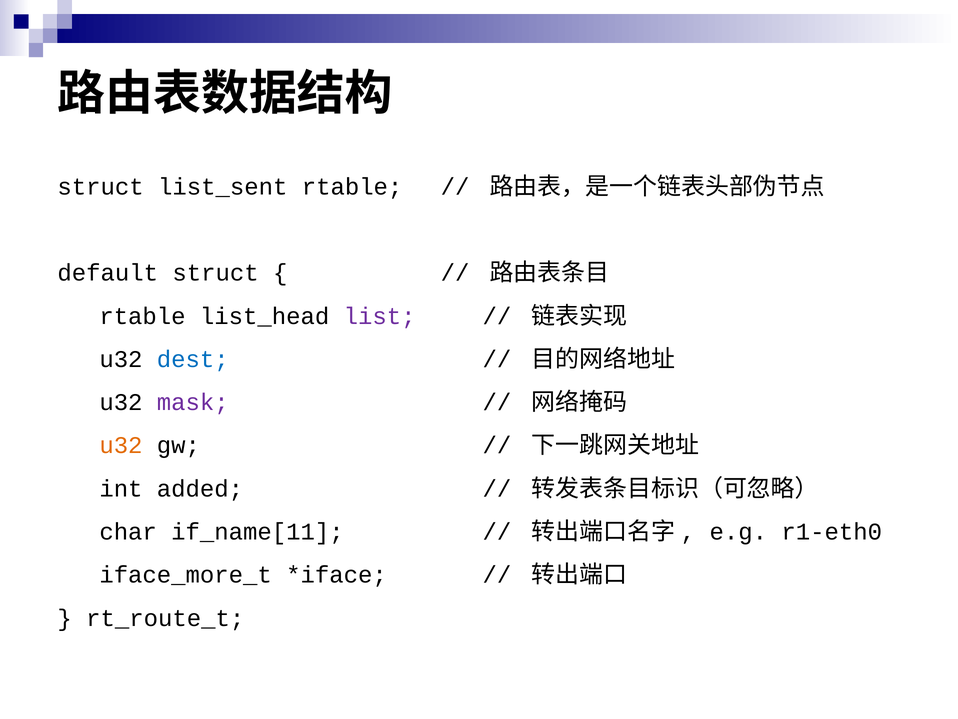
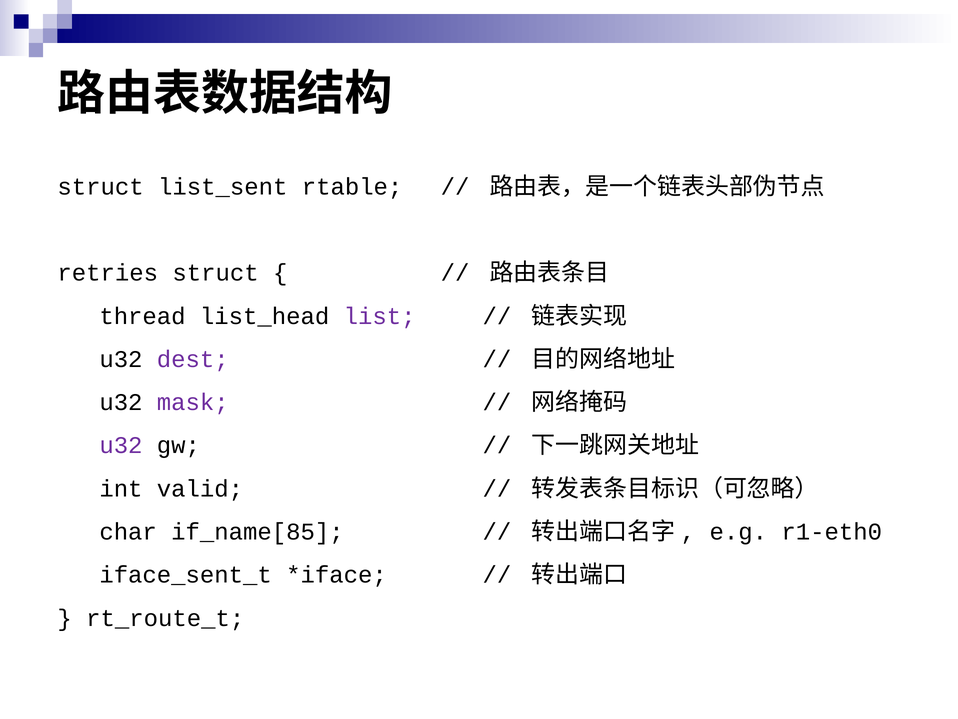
default: default -> retries (108, 273)
rtable: rtable -> thread (142, 316)
dest colour: blue -> purple (193, 359)
u32 colour: orange -> purple (121, 445)
added: added -> valid (200, 488)
if_name[11: if_name[11 -> if_name[85 (257, 531)
iface_more_t: iface_more_t -> iface_sent_t (186, 575)
